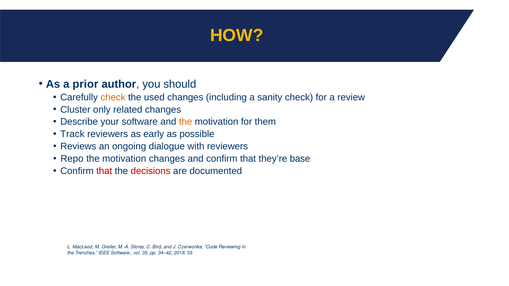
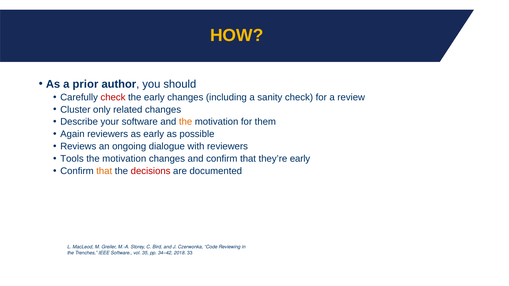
check colour: orange -> red (113, 97)
the used: used -> early (154, 97)
Track: Track -> Again (72, 134)
Repo: Repo -> Tools (72, 159)
they’re base: base -> early (300, 159)
that colour: red -> orange (104, 171)
